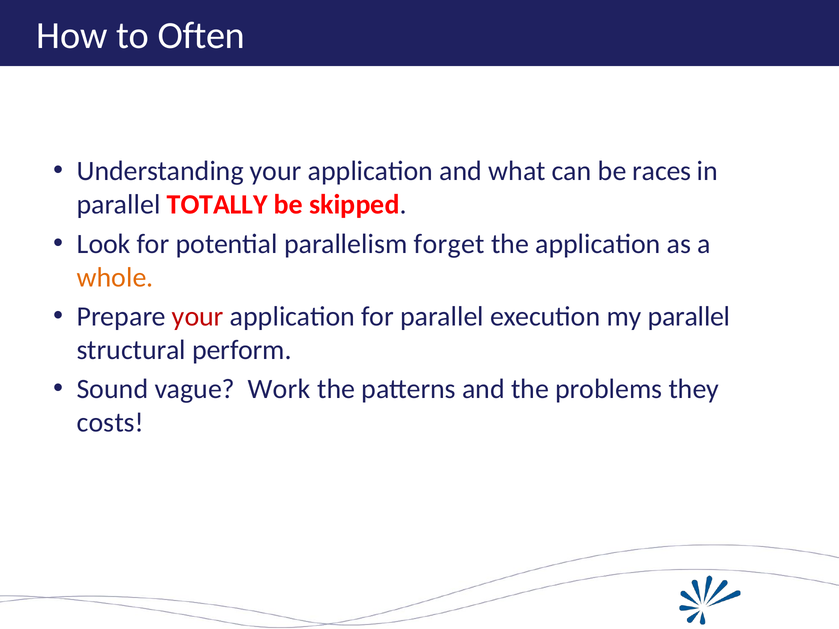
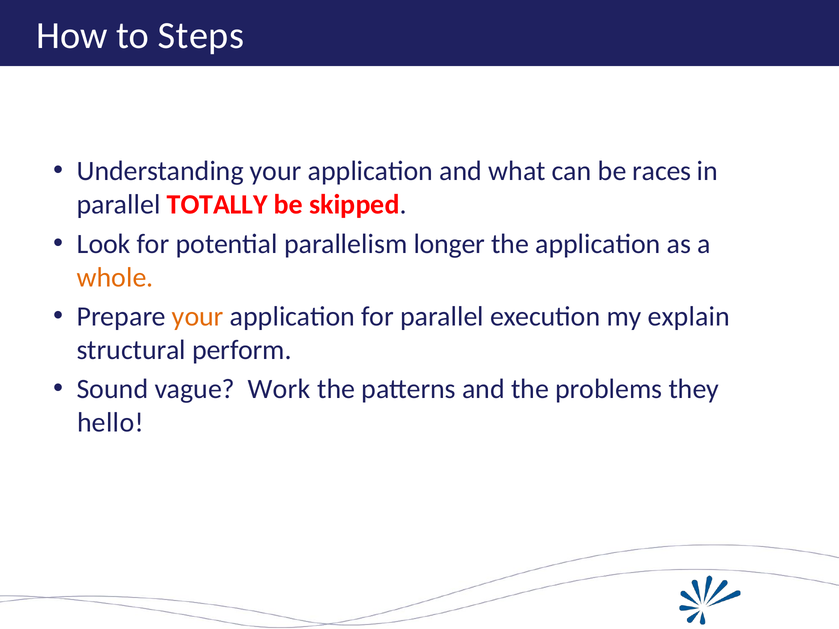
Often: Often -> Steps (201, 36)
forget: forget -> longer (449, 244)
your colour: red -> orange (198, 317)
my parallel: parallel -> explain (689, 317)
costs: costs -> hello (110, 423)
